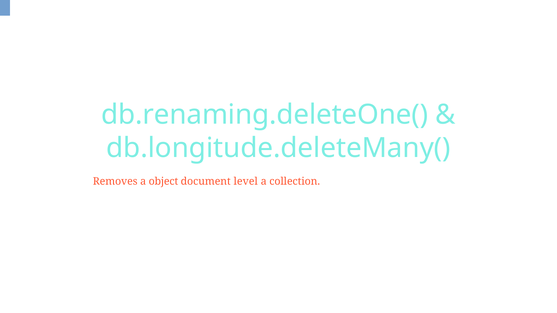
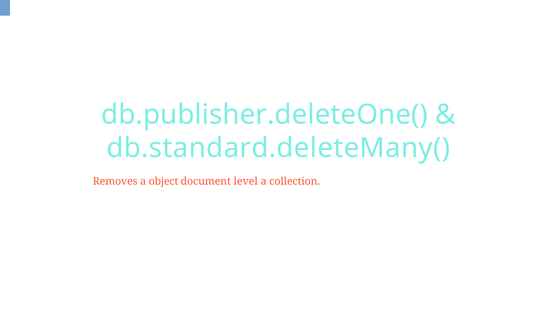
db.renaming.deleteOne(: db.renaming.deleteOne( -> db.publisher.deleteOne( (265, 115)
db.longitude.deleteMany(: db.longitude.deleteMany( -> db.standard.deleteMany( (278, 148)
